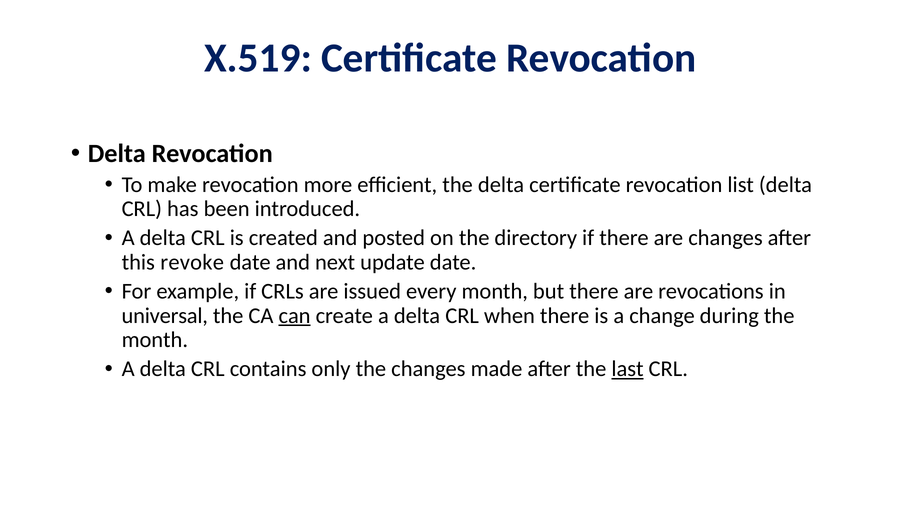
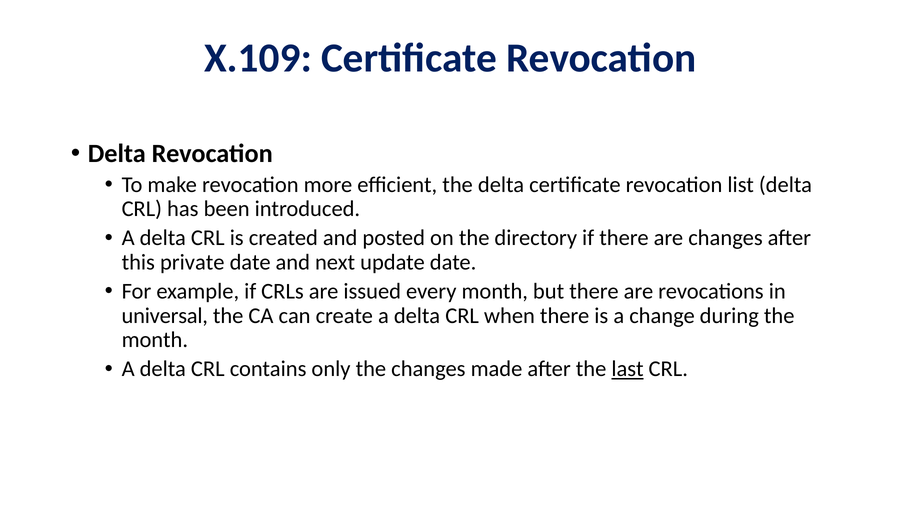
X.519: X.519 -> X.109 (258, 58)
revoke: revoke -> private (192, 262)
can underline: present -> none (295, 316)
